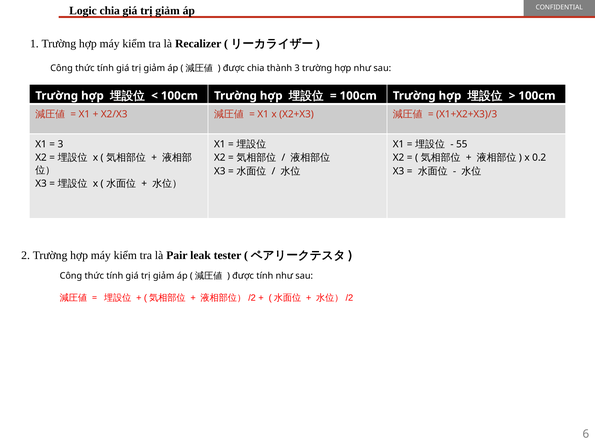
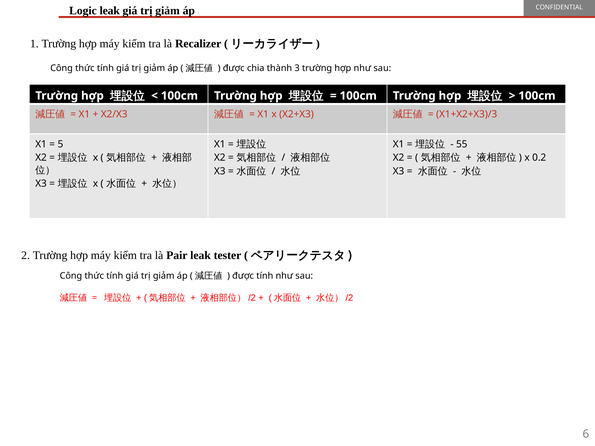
Logic chia: chia -> leak (110, 11)
3: 3 -> 5 (60, 144)
